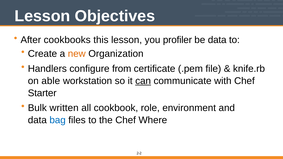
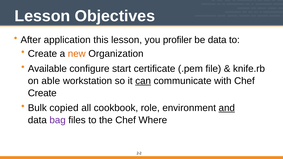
cookbooks: cookbooks -> application (67, 40)
Handlers: Handlers -> Available (47, 69)
from: from -> start (122, 69)
Starter: Starter -> Create (42, 93)
written: written -> copied (64, 108)
and underline: none -> present (227, 108)
bag colour: blue -> purple (58, 120)
